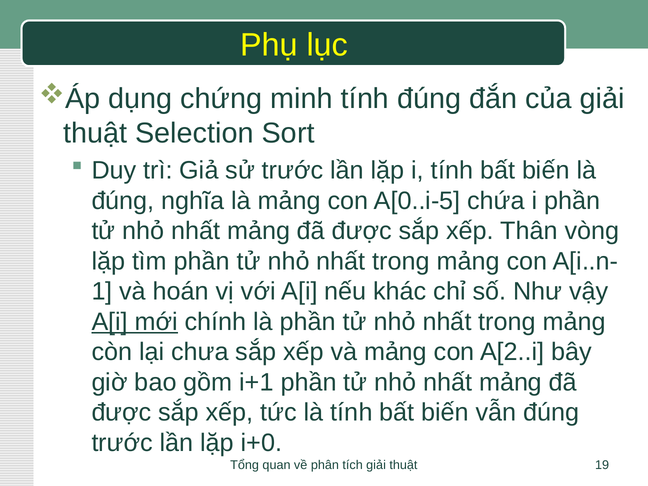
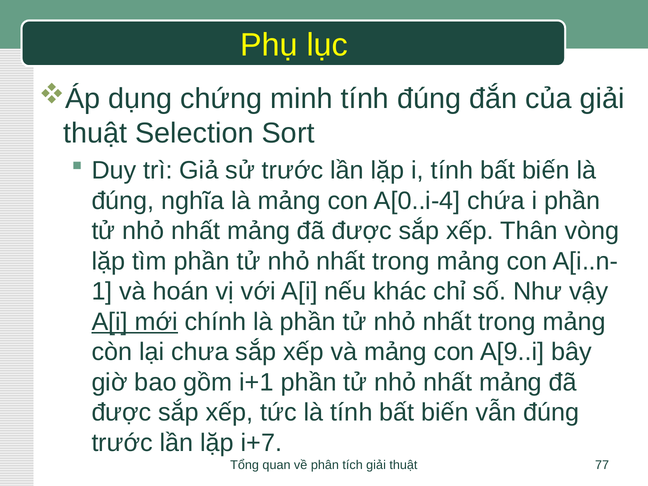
A[0..i-5: A[0..i-5 -> A[0..i-4 (417, 201)
A[2..i: A[2..i -> A[9..i (512, 352)
i+0: i+0 -> i+7 (261, 443)
19: 19 -> 77 (602, 465)
